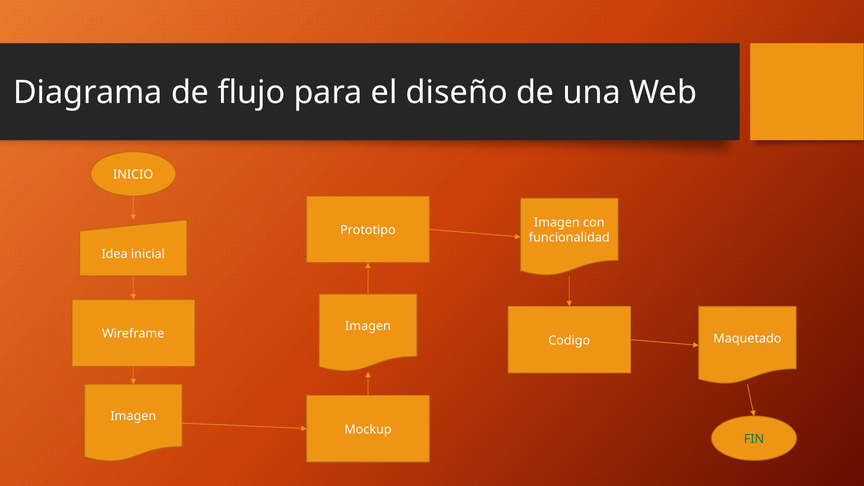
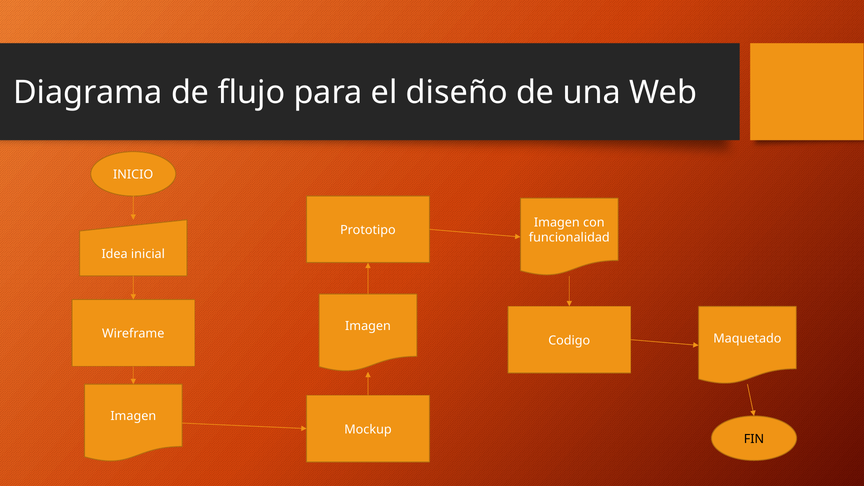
FIN colour: green -> black (754, 439)
